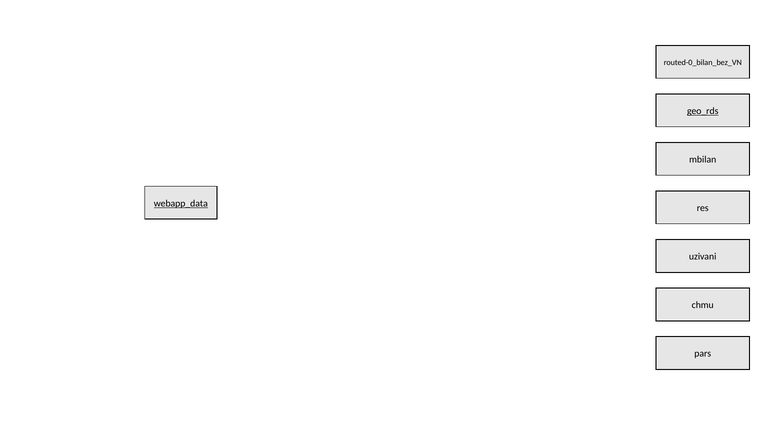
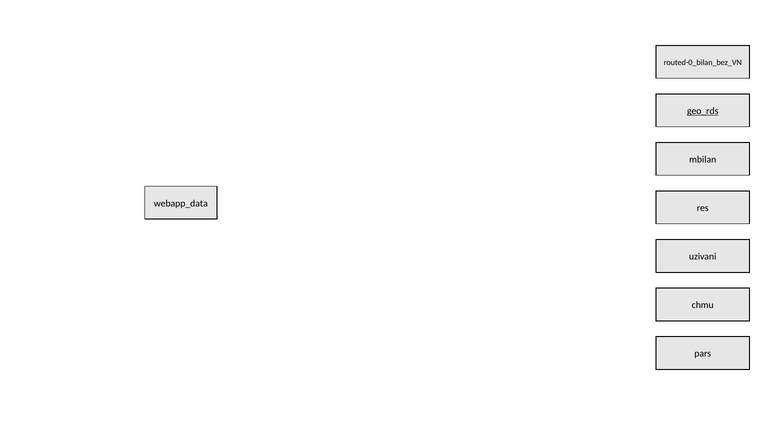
webapp_data underline: present -> none (181, 203)
